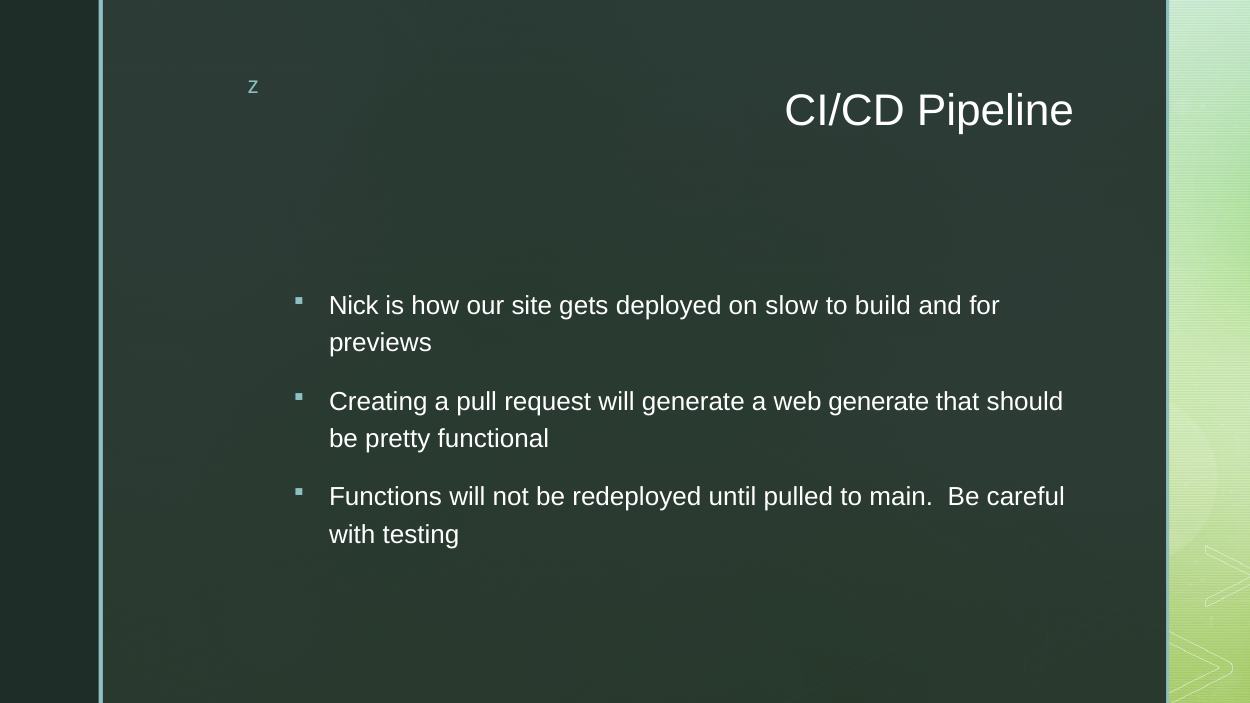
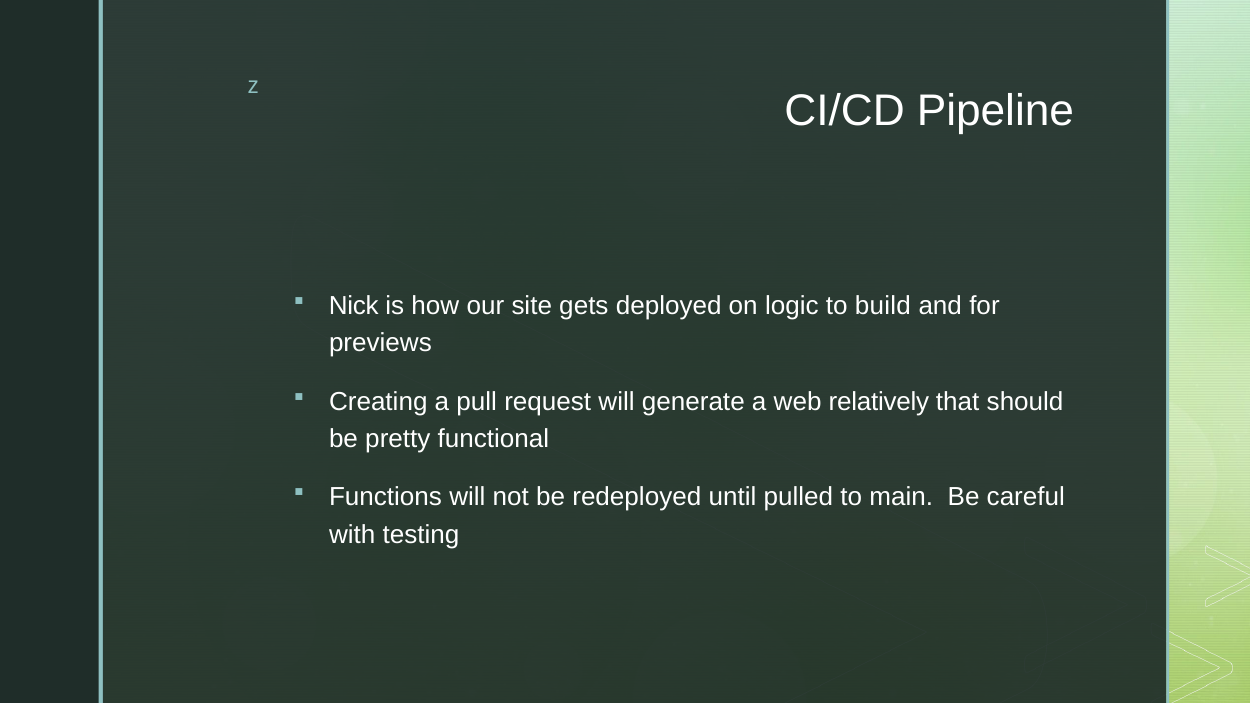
slow: slow -> logic (792, 306)
web generate: generate -> relatively (879, 401)
